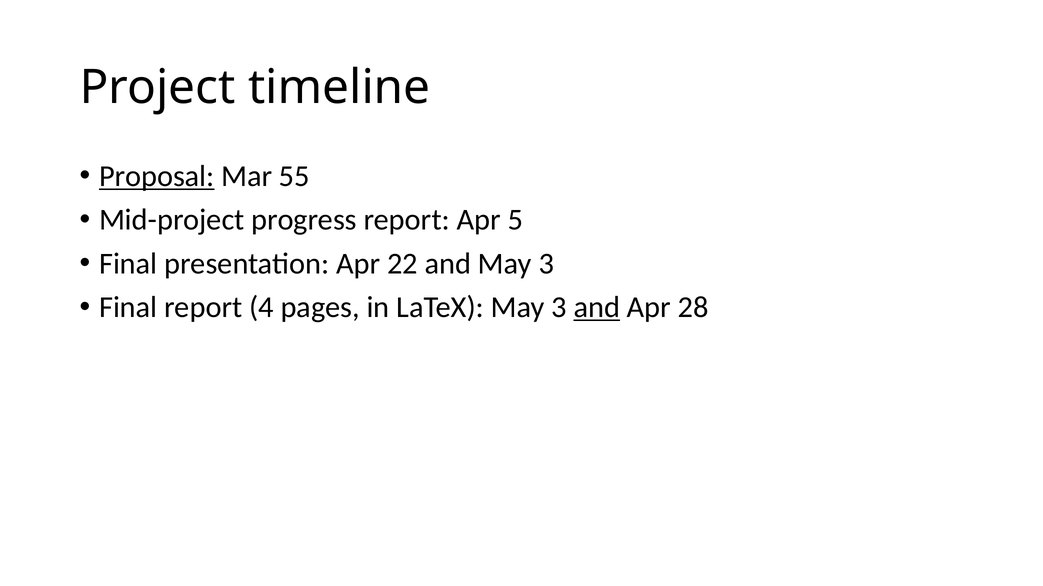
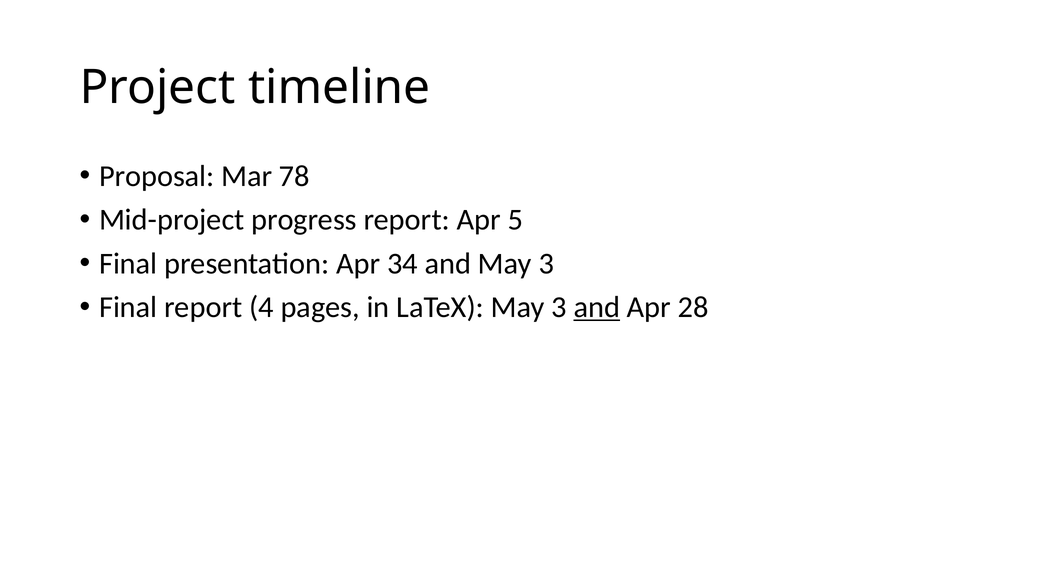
Proposal underline: present -> none (157, 176)
55: 55 -> 78 (294, 176)
22: 22 -> 34 (402, 264)
